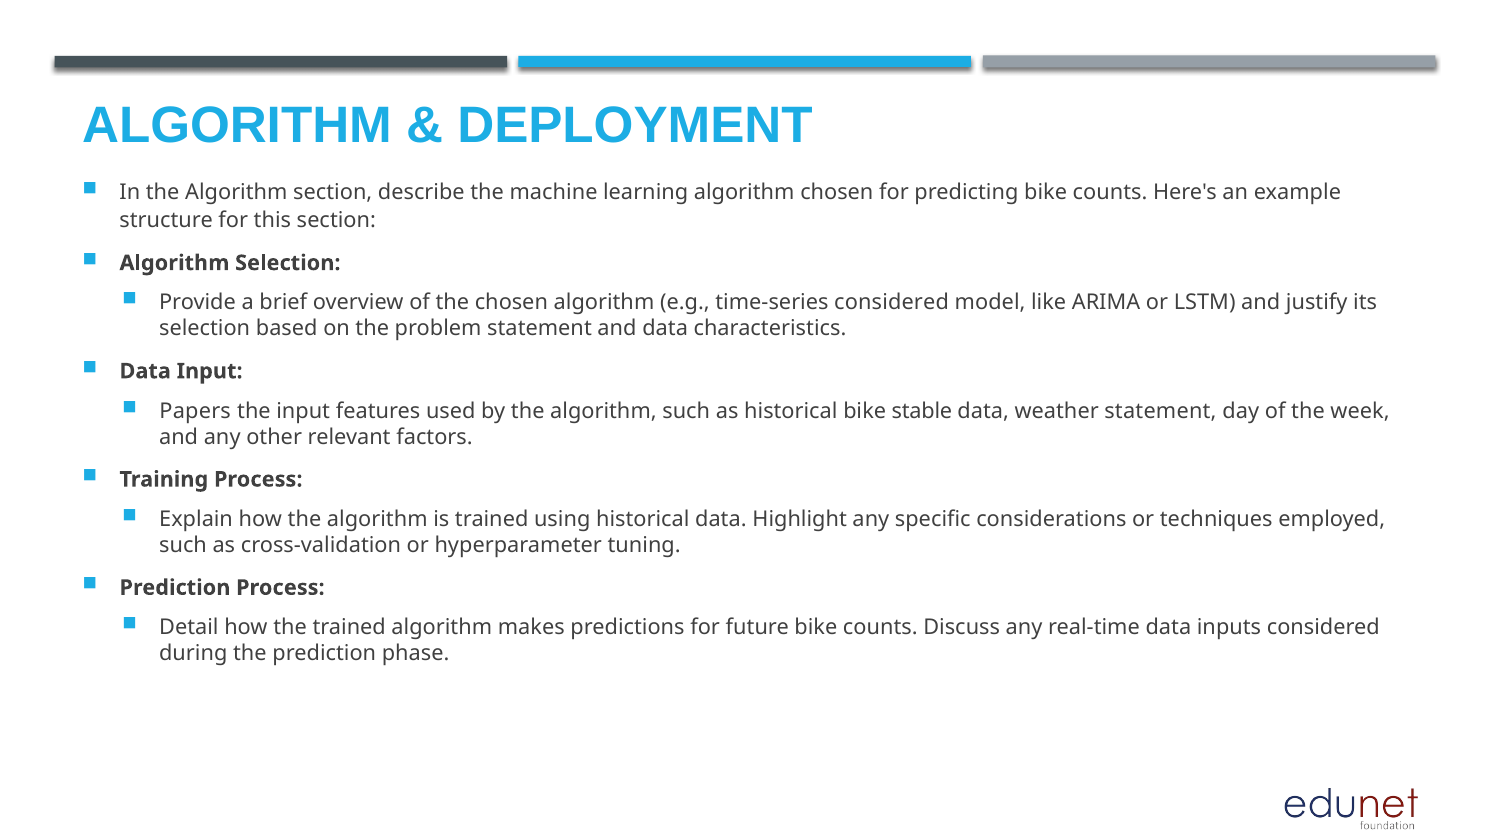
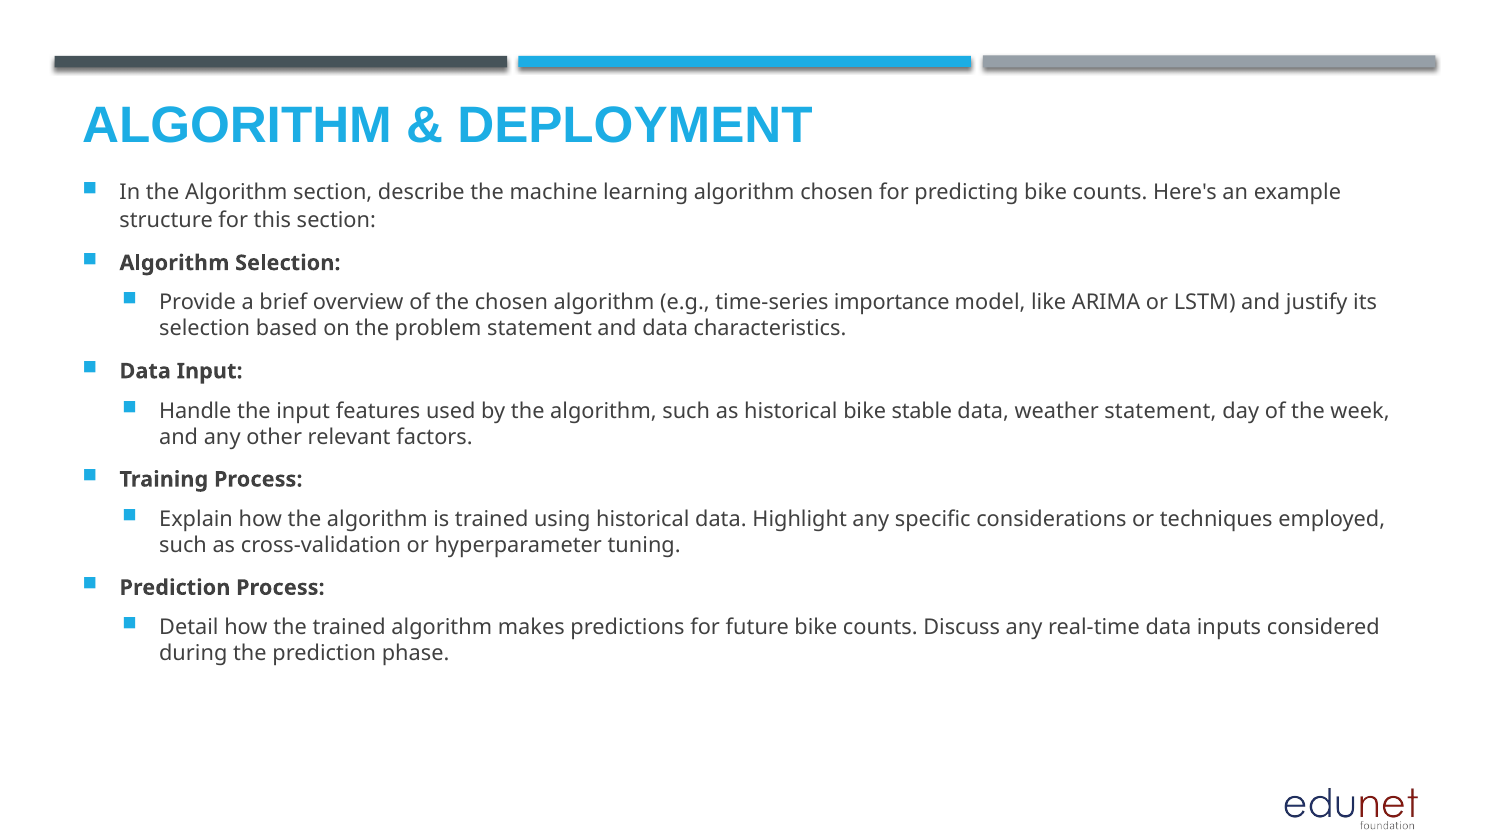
time-series considered: considered -> importance (892, 303)
Papers: Papers -> Handle (195, 411)
